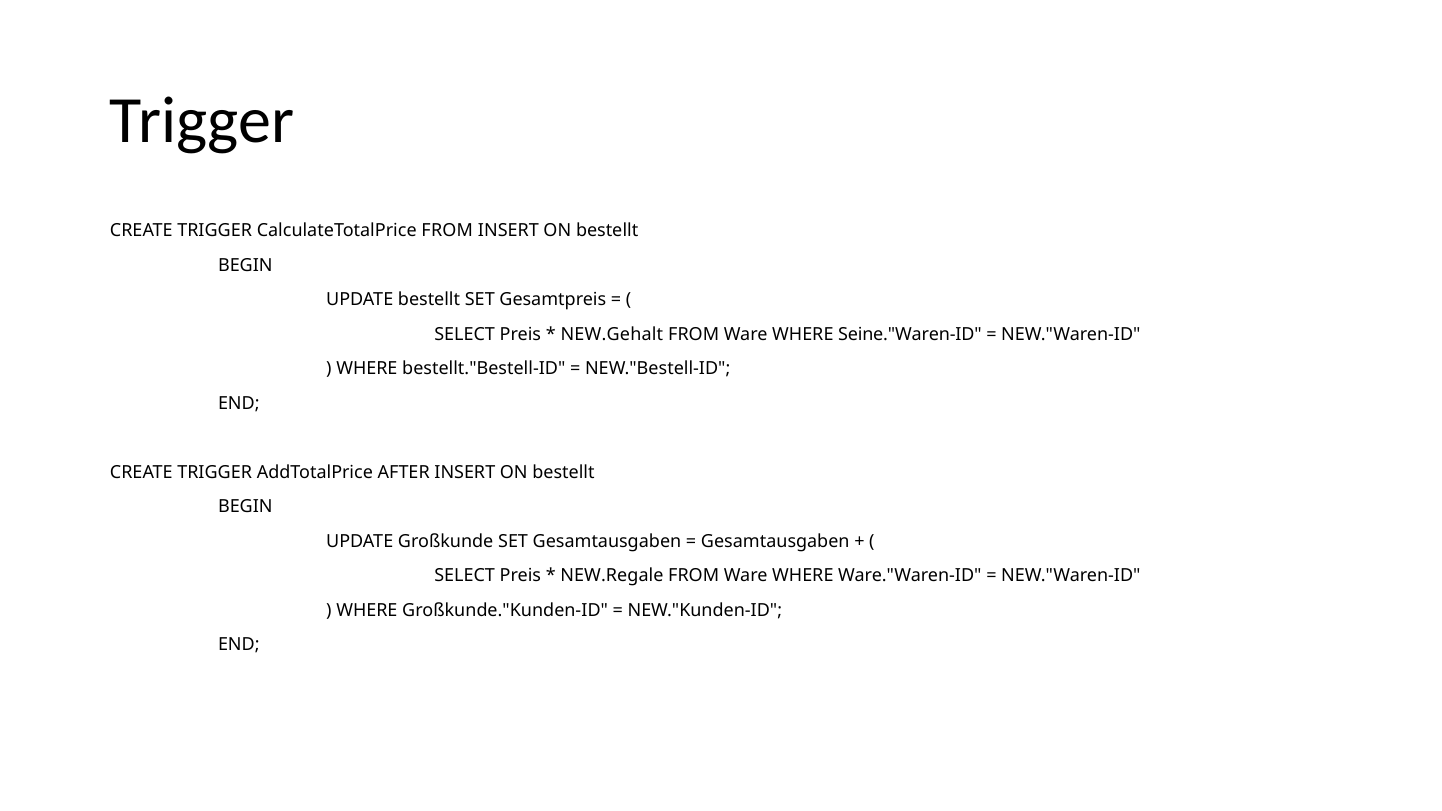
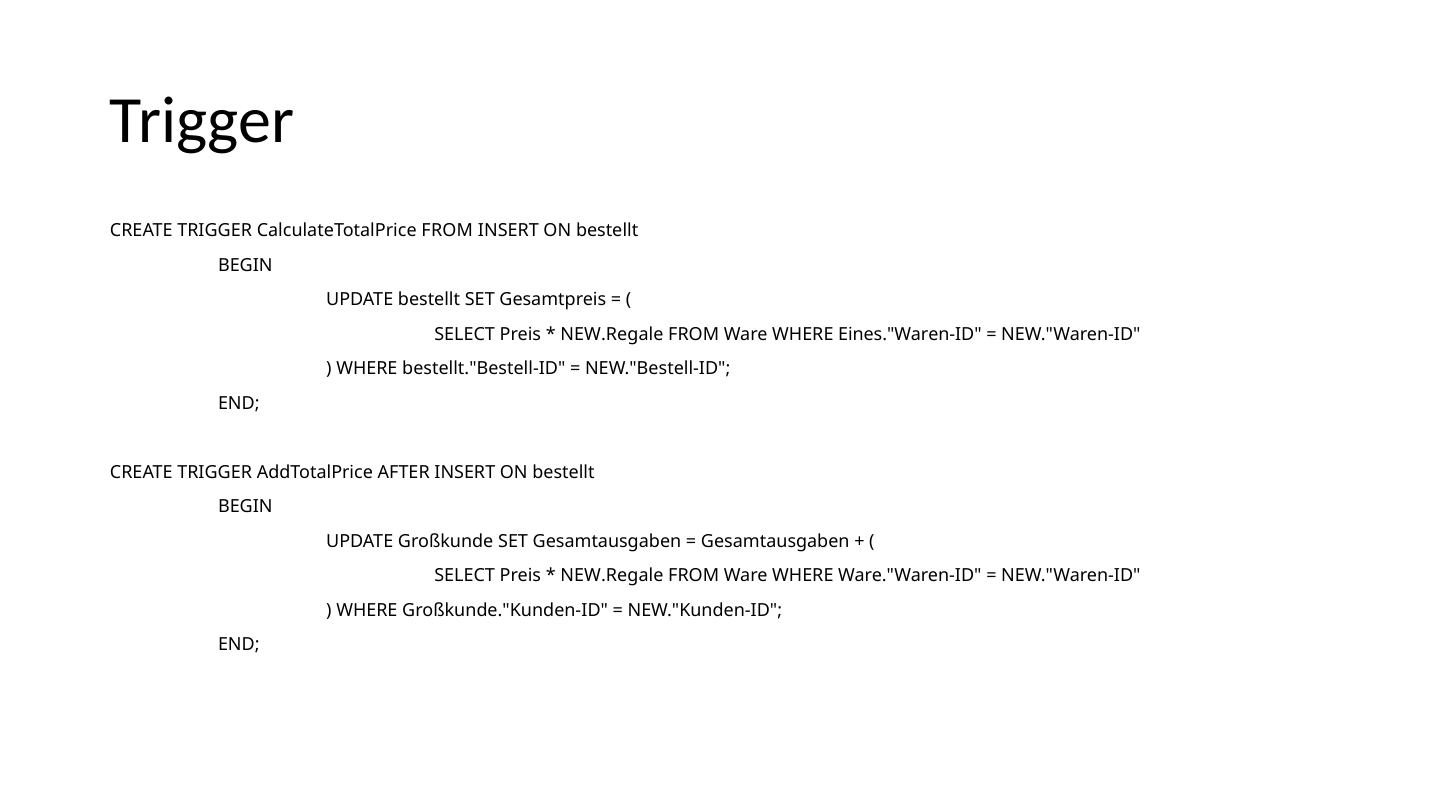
NEW.Gehalt: NEW.Gehalt -> NEW.Regale (612, 334)
Seine."Waren-ID: Seine."Waren-ID -> Eines."Waren-ID (910, 334)
